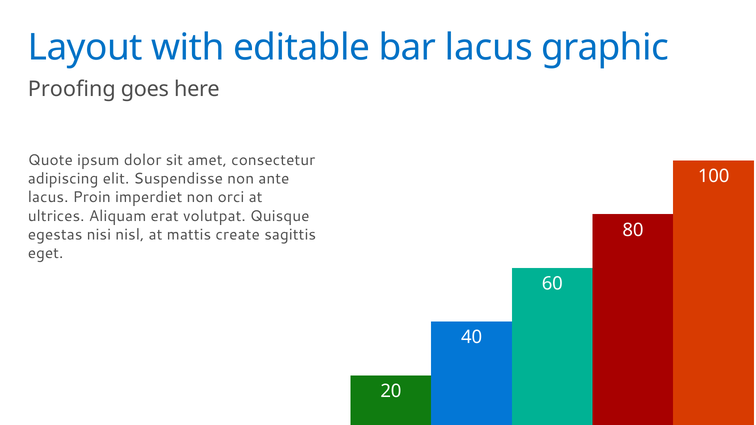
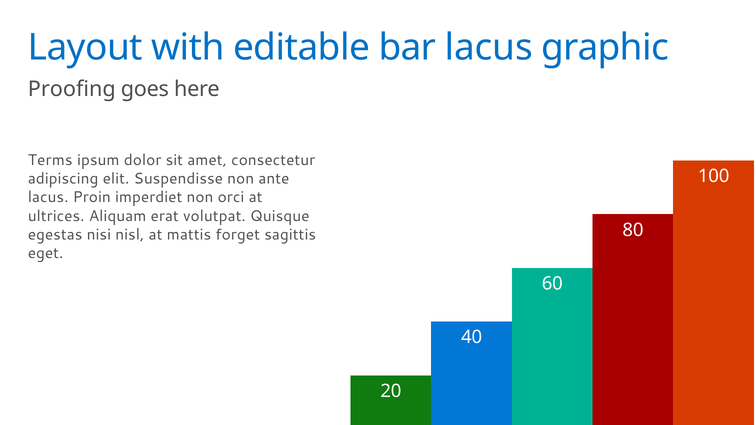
Quote: Quote -> Terms (50, 160)
create: create -> forget (238, 235)
